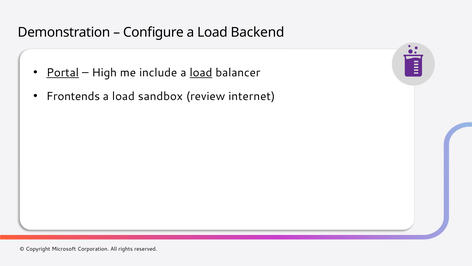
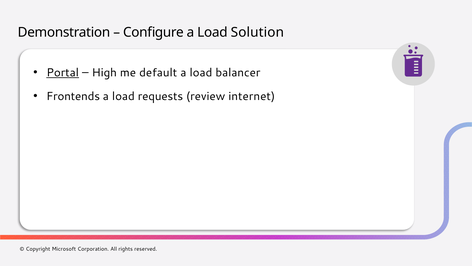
Backend: Backend -> Solution (257, 32)
include: include -> default (158, 73)
load underline: present -> none (201, 73)
sandbox: sandbox -> requests (160, 96)
